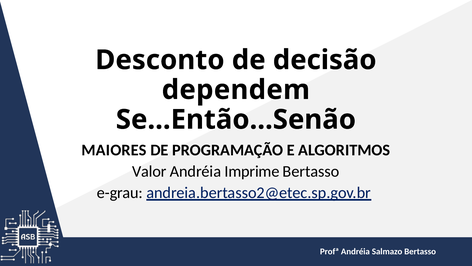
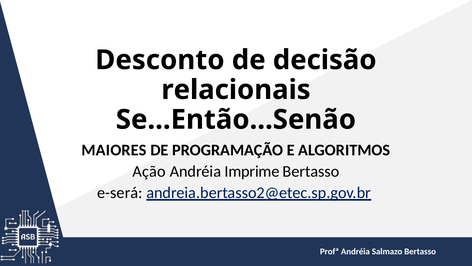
dependem: dependem -> relacionais (236, 90)
Valor: Valor -> Ação (149, 171)
e-grau: e-grau -> e-será (120, 193)
